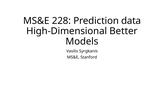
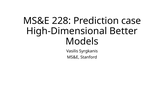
data: data -> case (131, 21)
